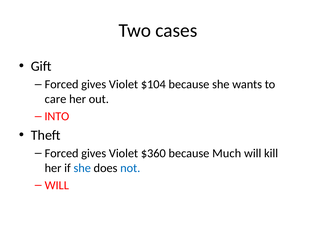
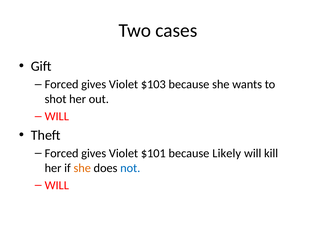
$104: $104 -> $103 (153, 84)
care: care -> shot (56, 99)
INTO: INTO -> WILL (57, 116)
$360: $360 -> $101 (153, 153)
Much: Much -> Likely (227, 153)
she colour: blue -> orange (82, 168)
